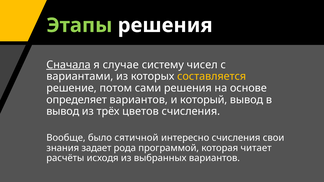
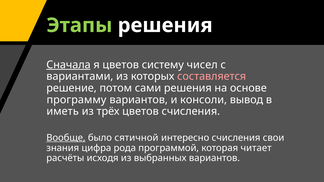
я случае: случае -> цветов (121, 65)
составляется colour: yellow -> pink (212, 76)
определяет: определяет -> программу (76, 100)
который: который -> консоли (204, 100)
вывод: вывод -> иметь (63, 112)
Вообще underline: none -> present (66, 138)
задает: задает -> цифра (96, 148)
